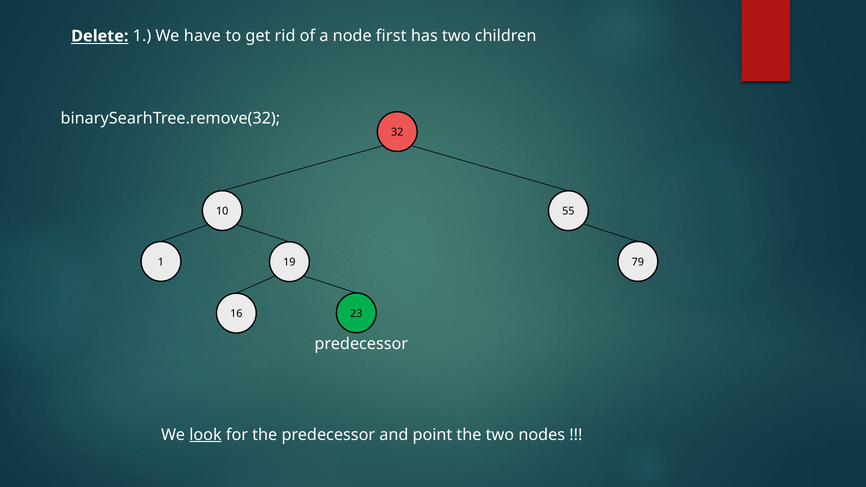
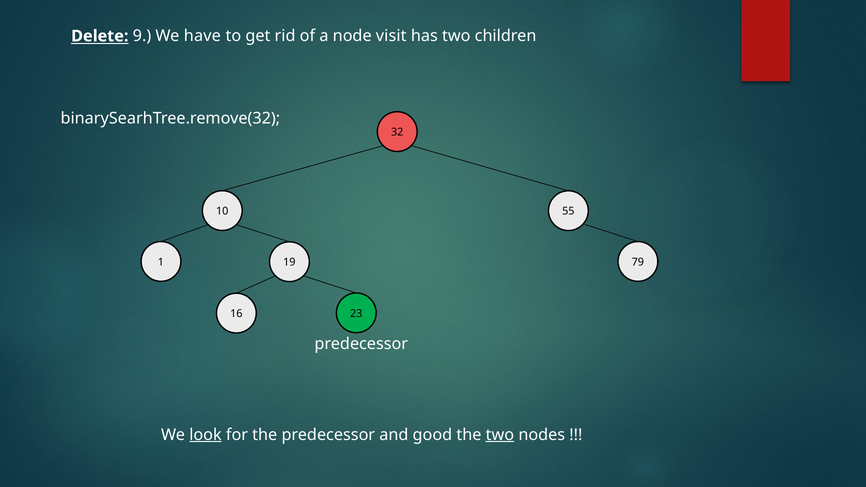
Delete 1: 1 -> 9 (142, 36)
first: first -> visit (391, 36)
point: point -> good (432, 435)
two underline: none -> present (500, 435)
